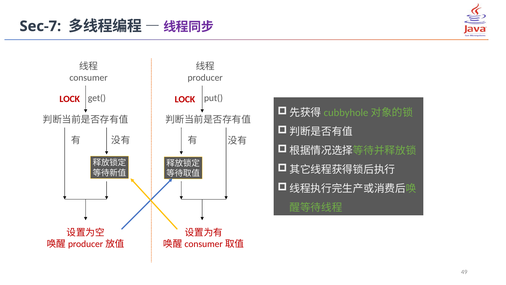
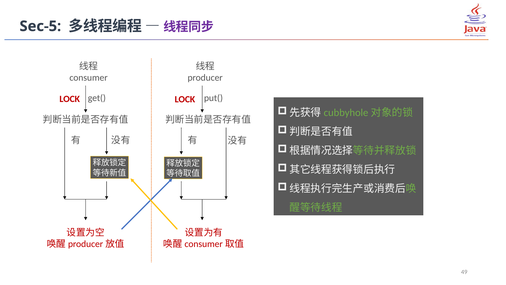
Sec-7: Sec-7 -> Sec-5 (40, 26)
